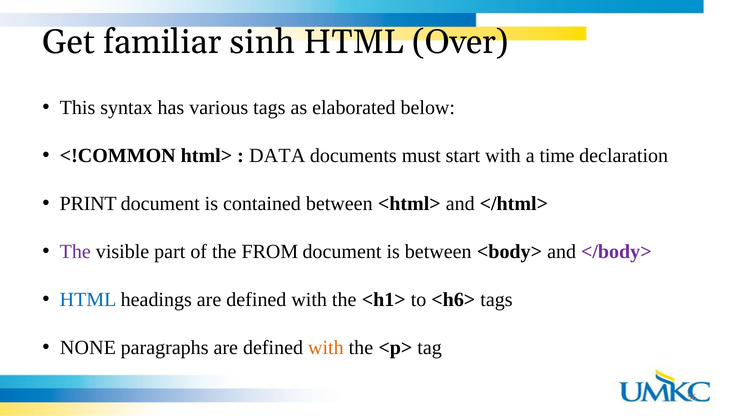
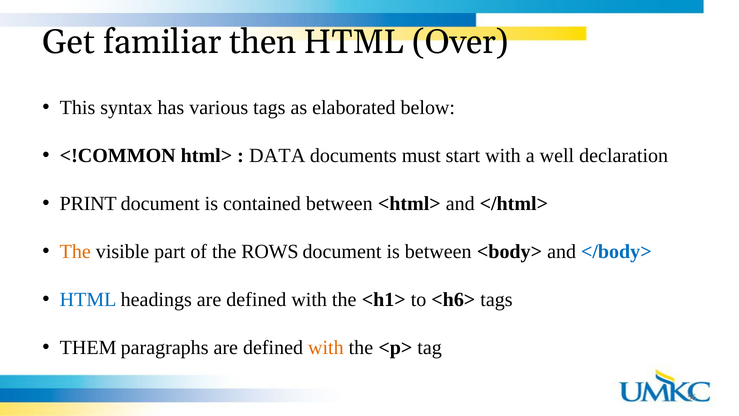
sinh: sinh -> then (263, 42)
time: time -> well (557, 155)
The colour: purple -> orange (75, 251)
FROM: FROM -> ROWS (270, 251)
</body> colour: purple -> blue (616, 251)
NONE: NONE -> THEM (88, 348)
